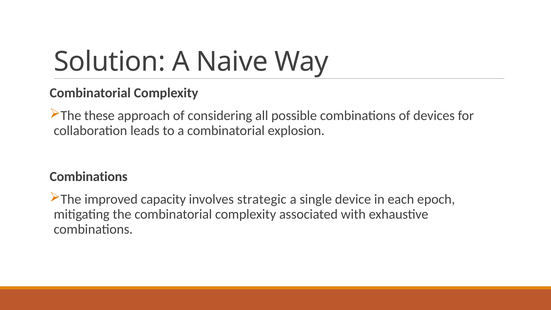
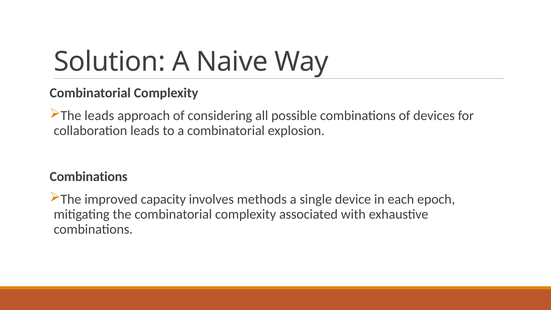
The these: these -> leads (99, 116)
strategic: strategic -> methods (262, 199)
